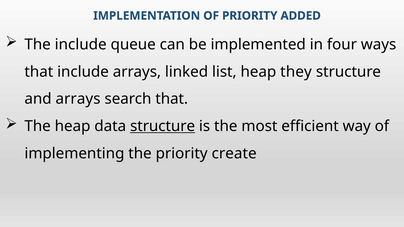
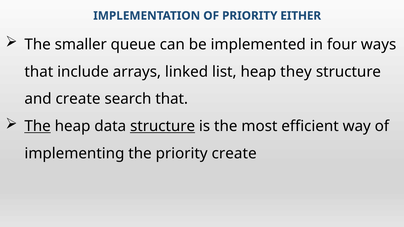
ADDED: ADDED -> EITHER (301, 16)
The include: include -> smaller (81, 44)
and arrays: arrays -> create (78, 99)
The underline: none -> present (38, 126)
